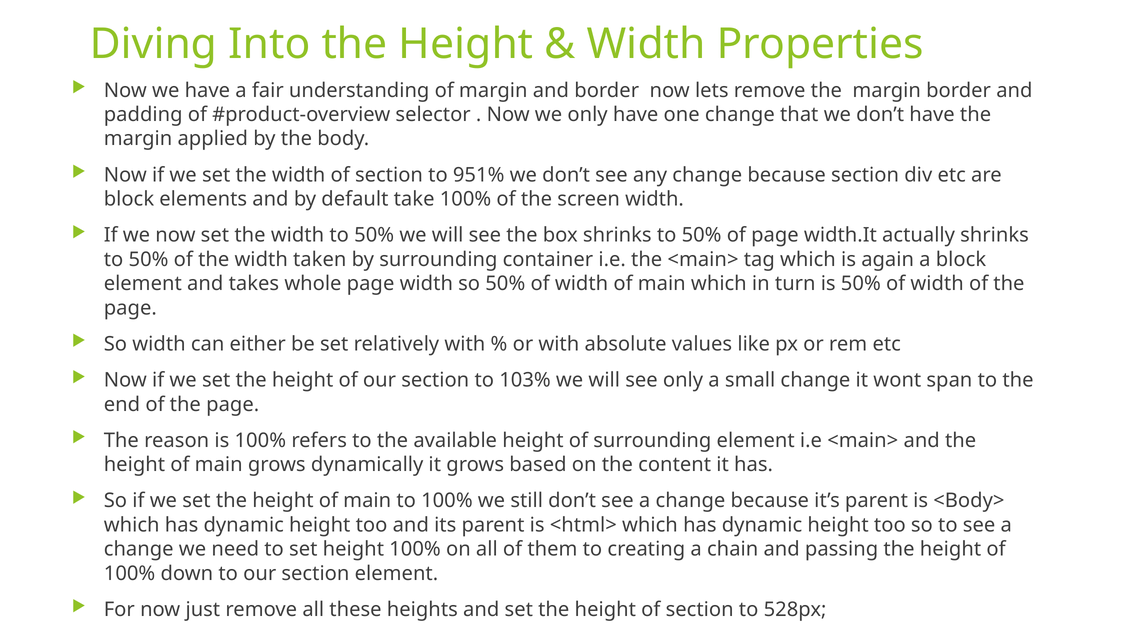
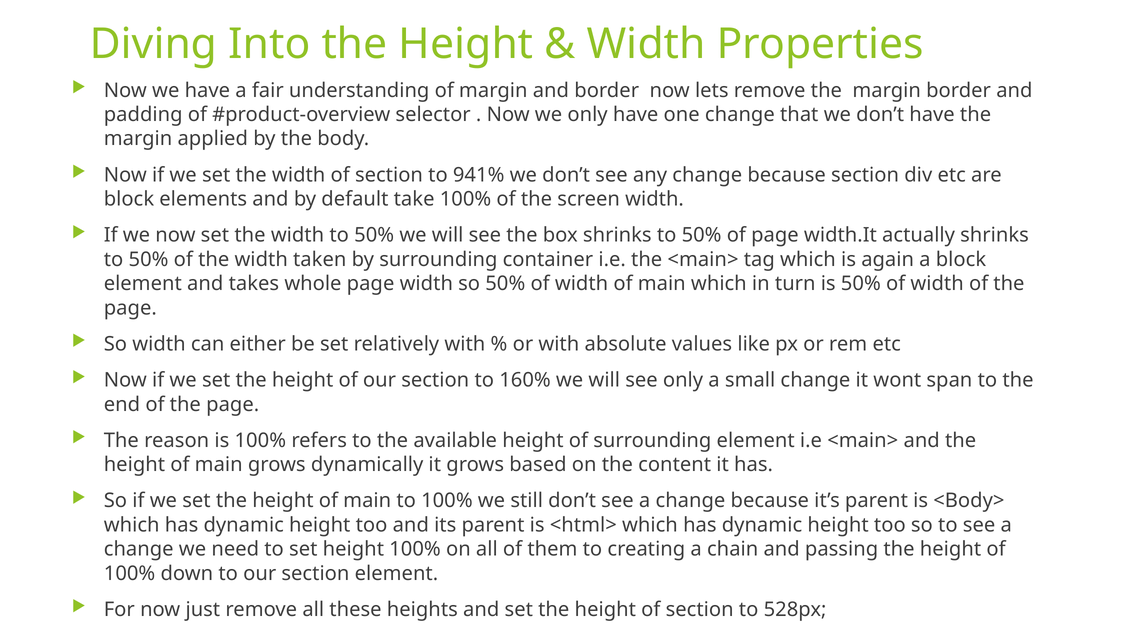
951%: 951% -> 941% (479, 175)
103%: 103% -> 160% (525, 380)
